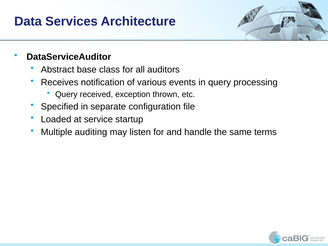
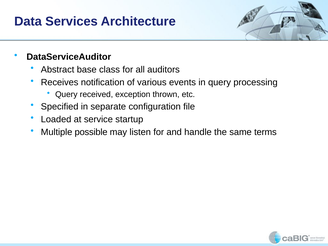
auditing: auditing -> possible (91, 132)
